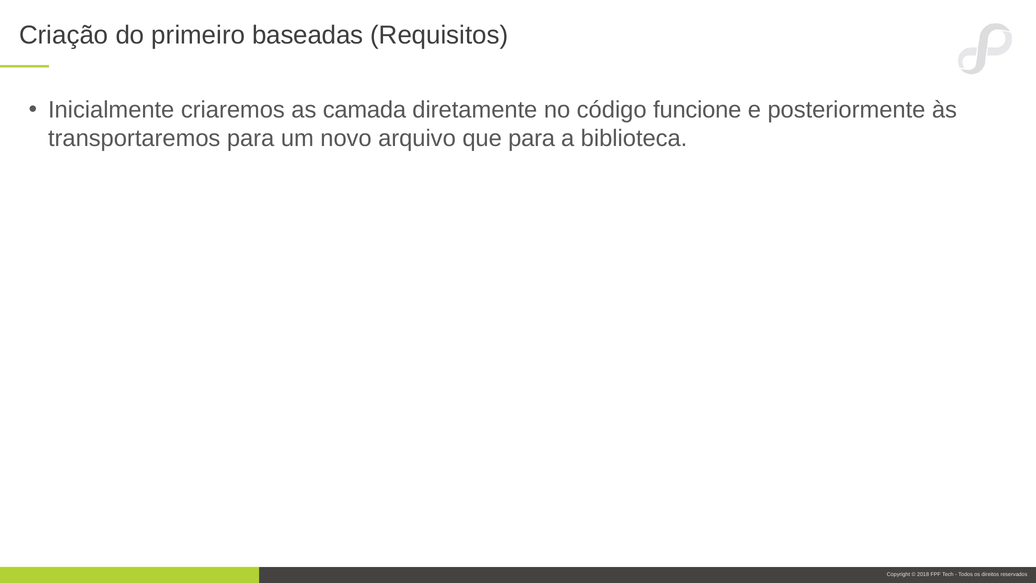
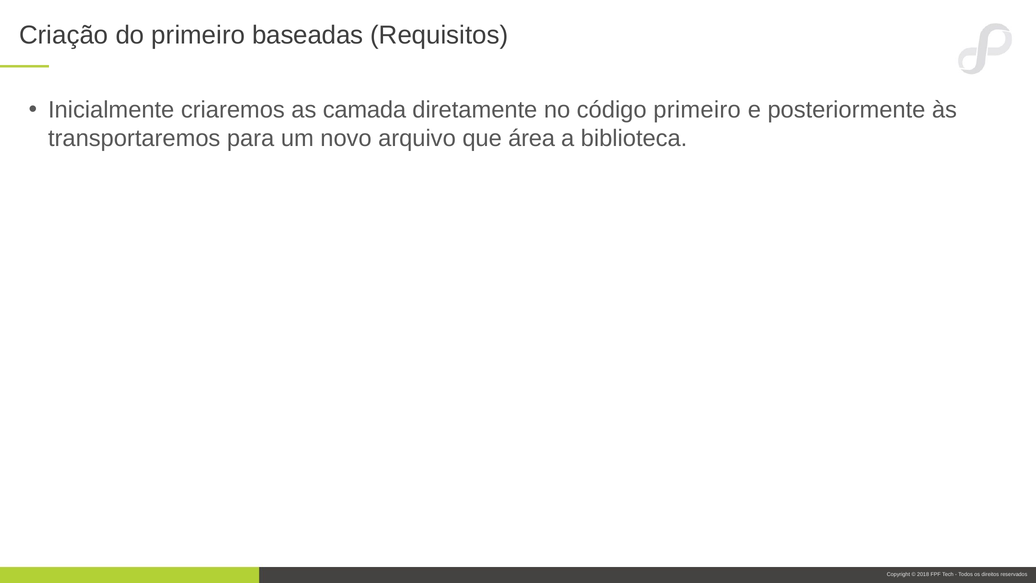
código funcione: funcione -> primeiro (697, 110)
que para: para -> área (532, 139)
